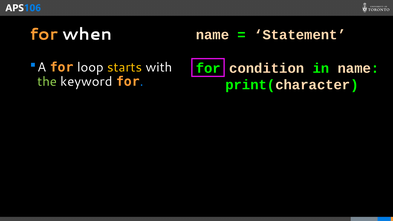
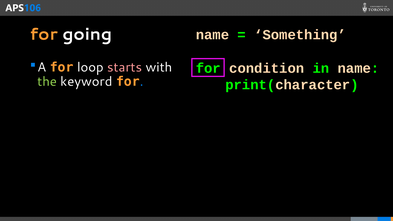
when: when -> going (87, 34)
Statement: Statement -> Something (300, 35)
starts colour: yellow -> pink (125, 67)
